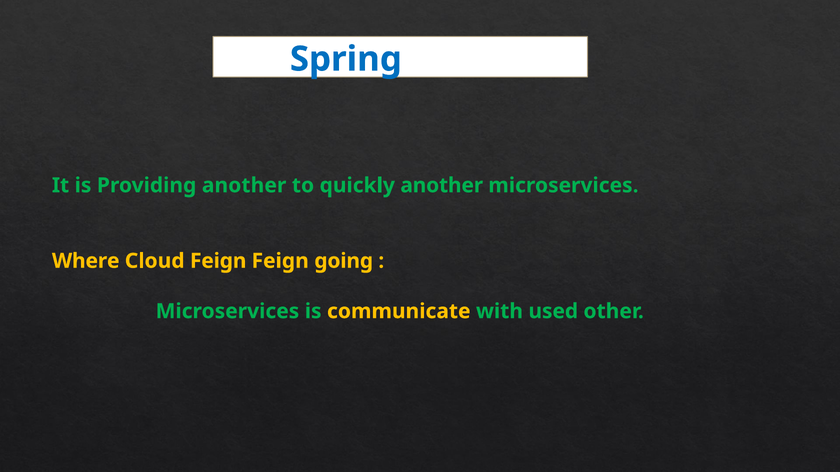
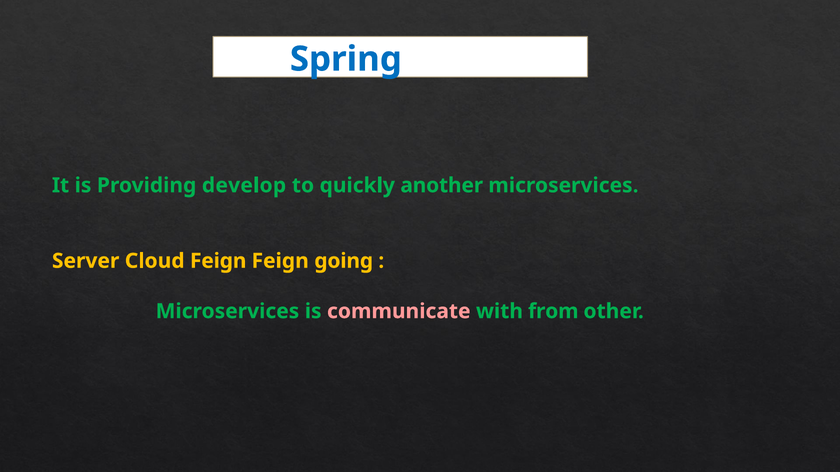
Providing another: another -> develop (244, 186)
Where: Where -> Server (86, 261)
communicate colour: yellow -> pink (399, 312)
used: used -> from (553, 312)
